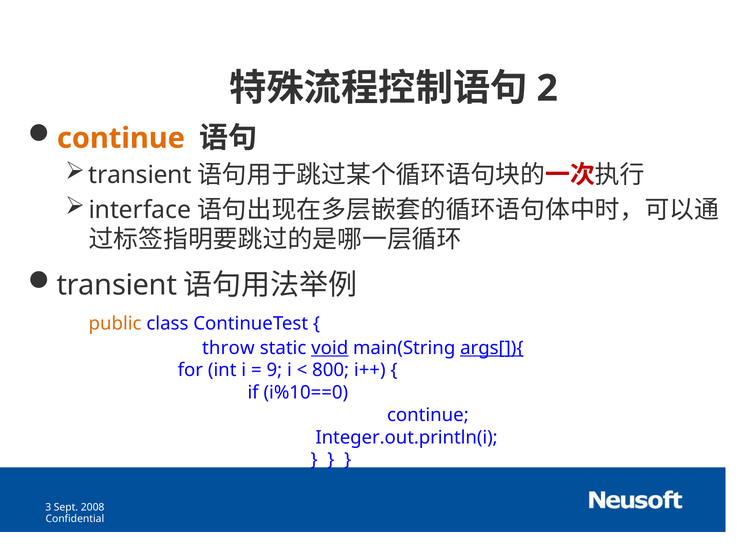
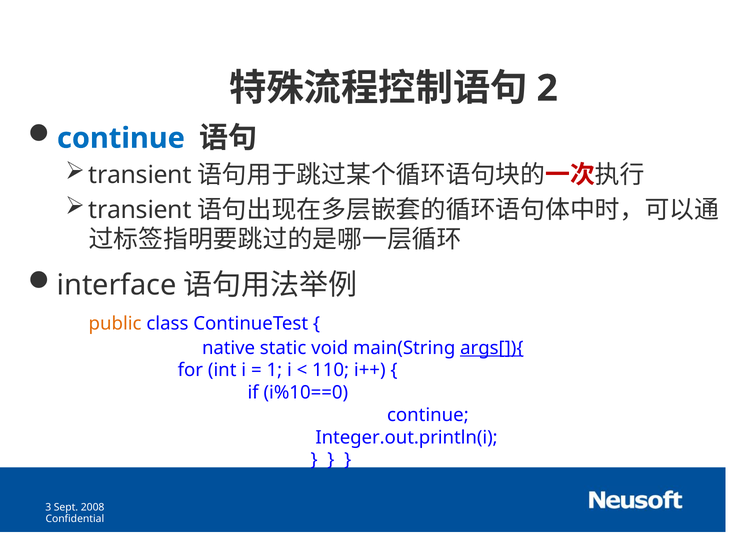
continue colour: orange -> blue (121, 138)
interface: interface -> transient (140, 210)
transient: transient -> interface (117, 286)
throw: throw -> native (229, 348)
void underline: present -> none (330, 348)
9: 9 -> 1 (274, 371)
800: 800 -> 110 (331, 371)
